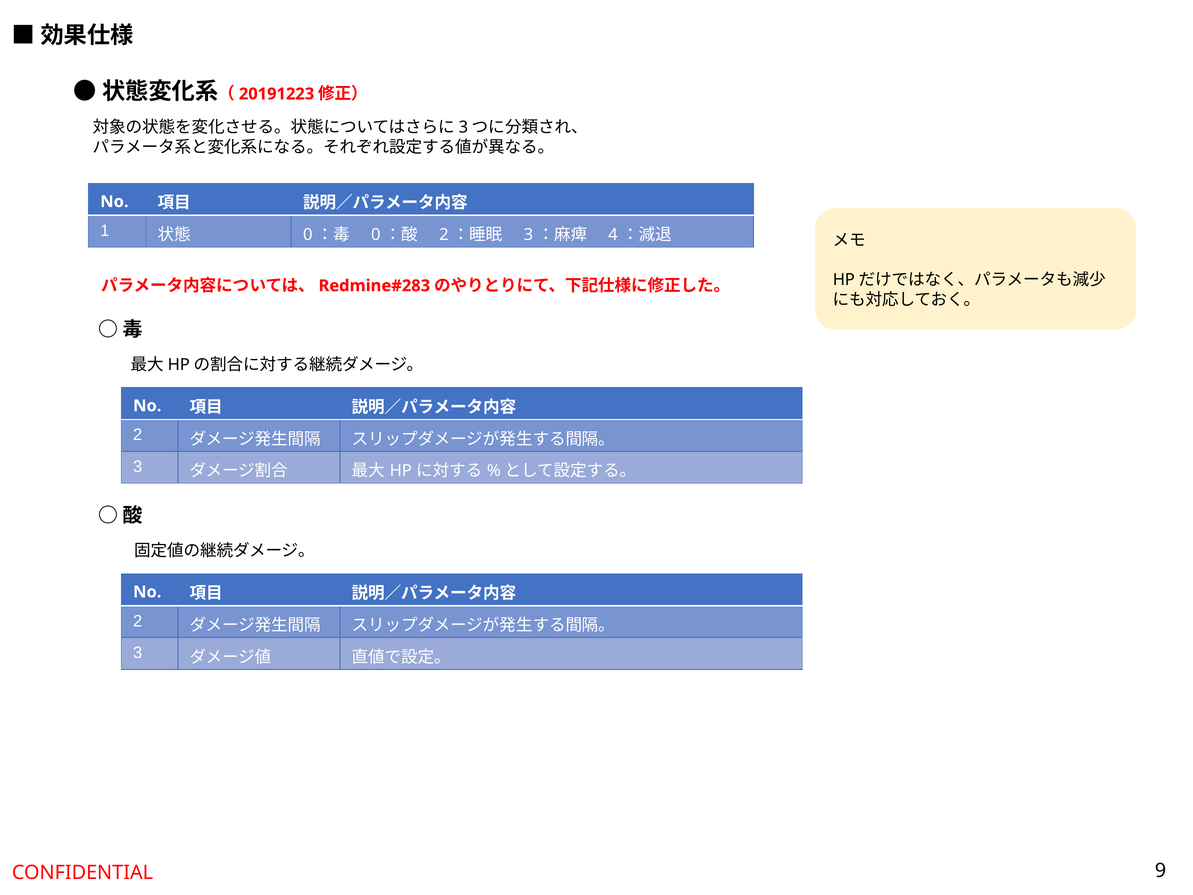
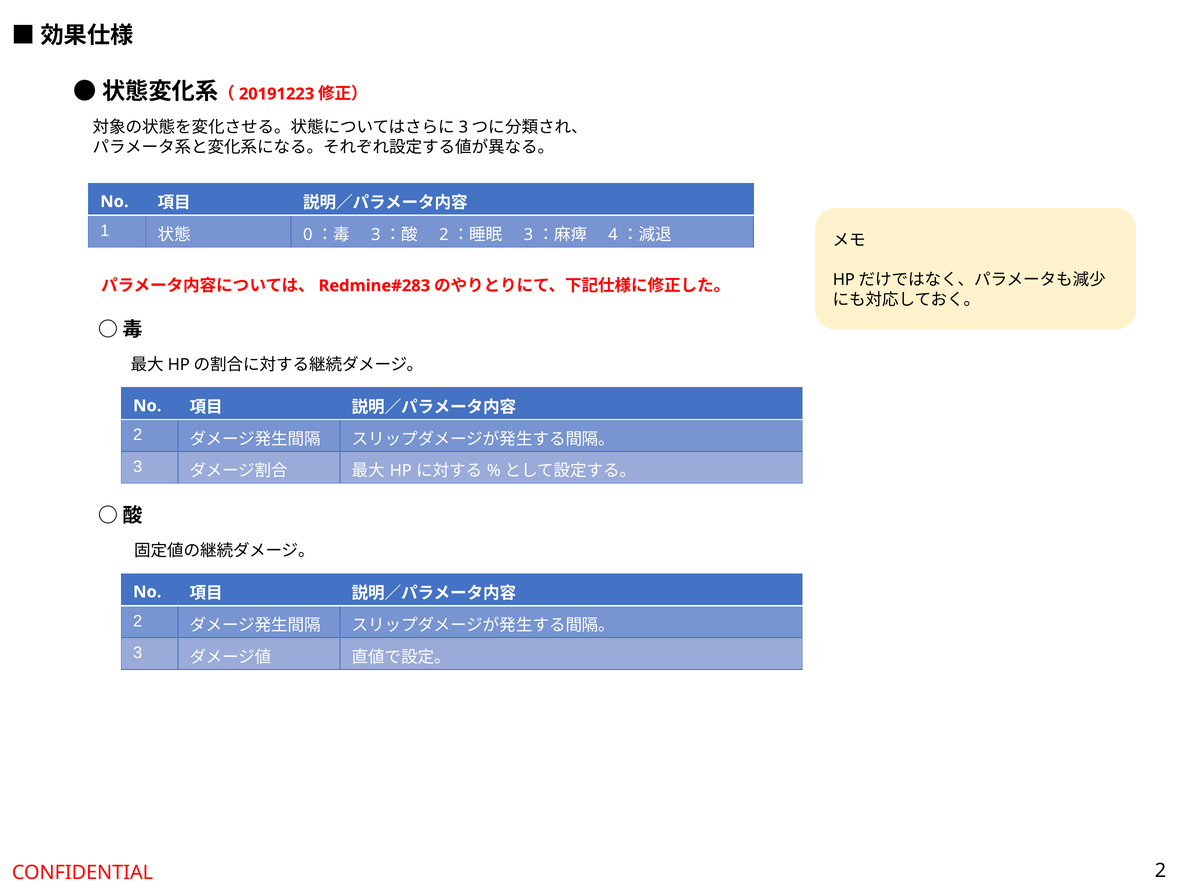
0: 0 -> 3 (376, 235)
CONFIDENTIAL 9: 9 -> 2 (1161, 871)
